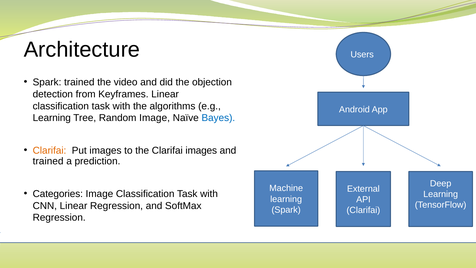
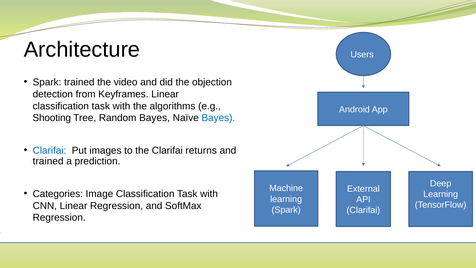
Learning: Learning -> Shooting (52, 118)
Random Image: Image -> Bayes (155, 118)
Clarifai colour: orange -> blue (50, 150)
Clarifai images: images -> returns (201, 150)
